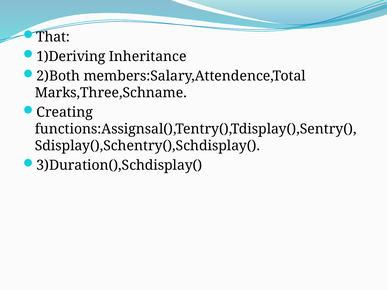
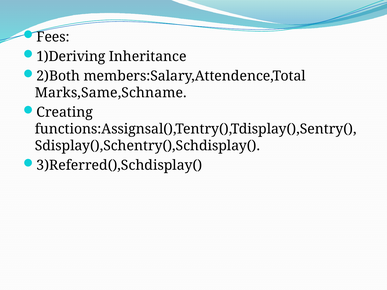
That: That -> Fees (53, 37)
Marks,Three,Schname: Marks,Three,Schname -> Marks,Same,Schname (111, 93)
3)Duration(),Schdisplay(: 3)Duration(),Schdisplay( -> 3)Referred(),Schdisplay( (119, 166)
